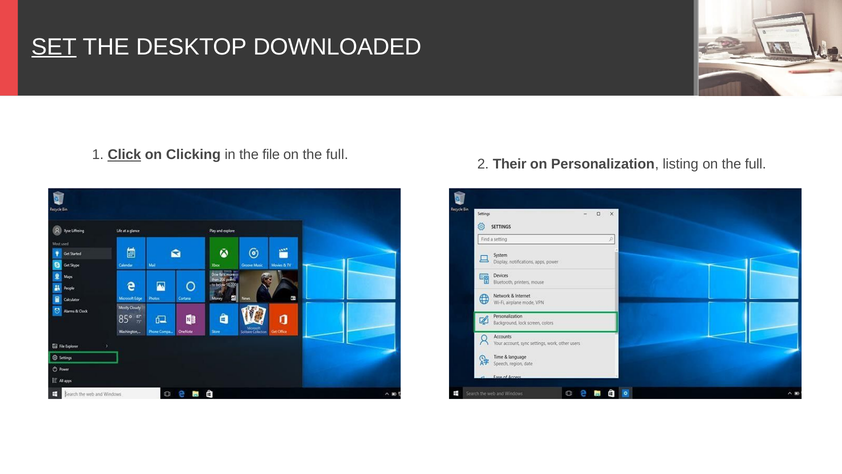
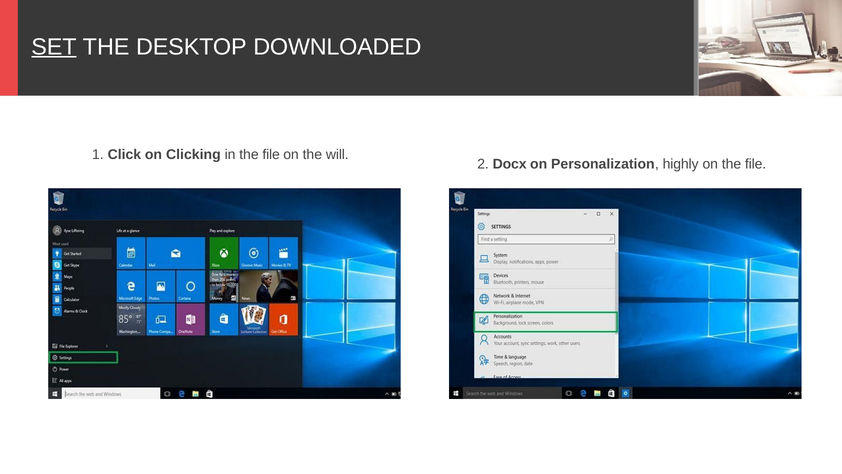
Click underline: present -> none (124, 155)
full: full -> will (337, 155)
Their: Their -> Docx (510, 164)
listing: listing -> highly (681, 164)
full: full -> file (756, 164)
